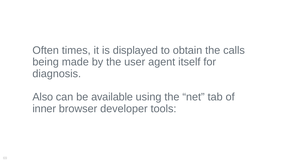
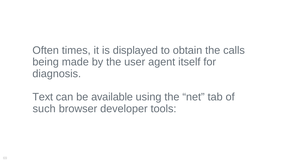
Also: Also -> Text (43, 97)
inner: inner -> such (44, 109)
